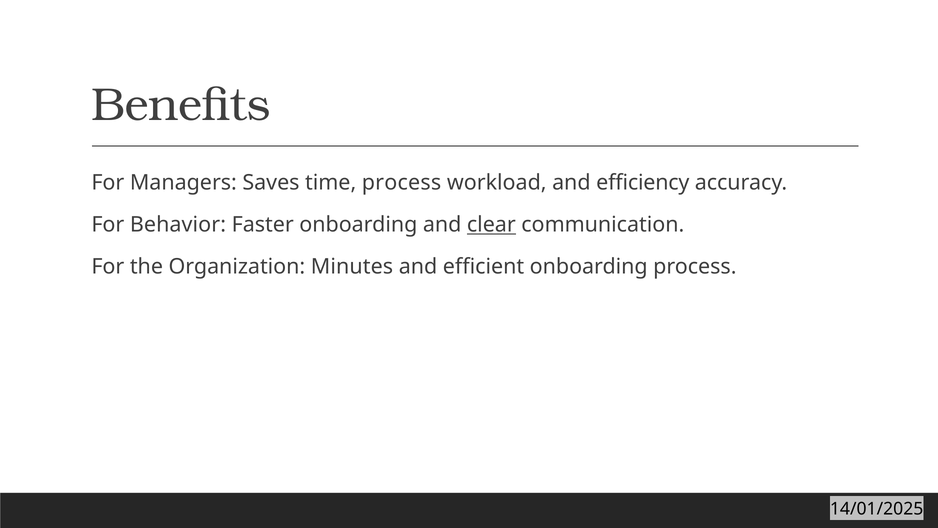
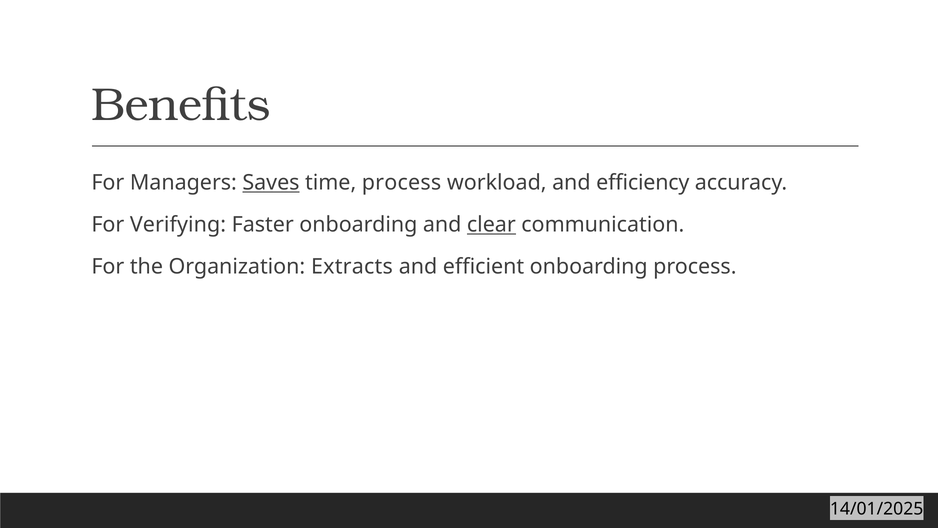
Saves underline: none -> present (271, 183)
Behavior: Behavior -> Verifying (178, 225)
Minutes: Minutes -> Extracts (352, 267)
